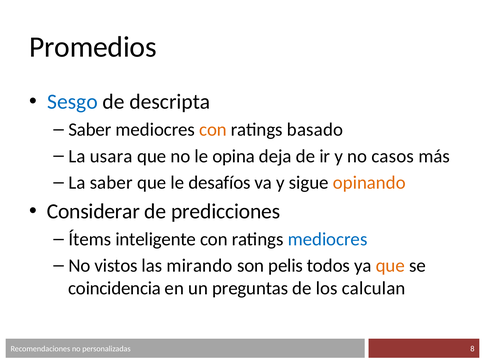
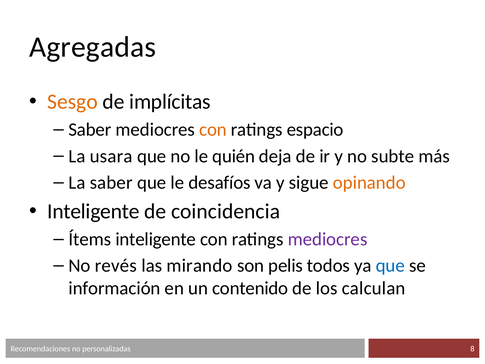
Promedios: Promedios -> Agregadas (93, 47)
Sesgo colour: blue -> orange (73, 102)
descripta: descripta -> implícitas (170, 102)
basado: basado -> espacio (315, 130)
opina: opina -> quién (234, 156)
casos: casos -> subte (393, 156)
Considerar: Considerar -> Inteligente (93, 211)
predicciones: predicciones -> coincidencia (226, 211)
mediocres colour: blue -> purple (328, 239)
vistos: vistos -> revés (116, 265)
que colour: orange -> blue (390, 265)
coincidencia: coincidencia -> información (115, 288)
preguntas: preguntas -> contenido (250, 288)
